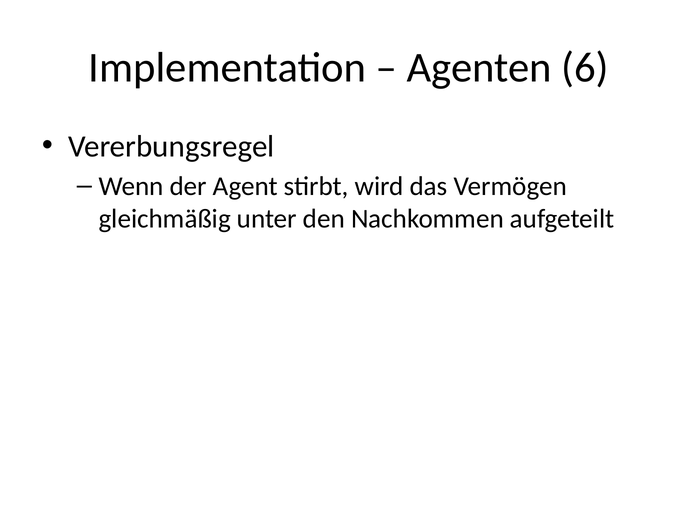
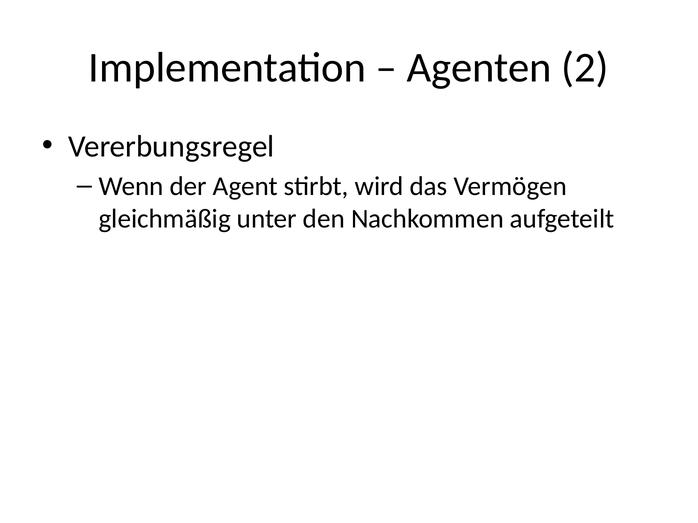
6: 6 -> 2 (585, 68)
